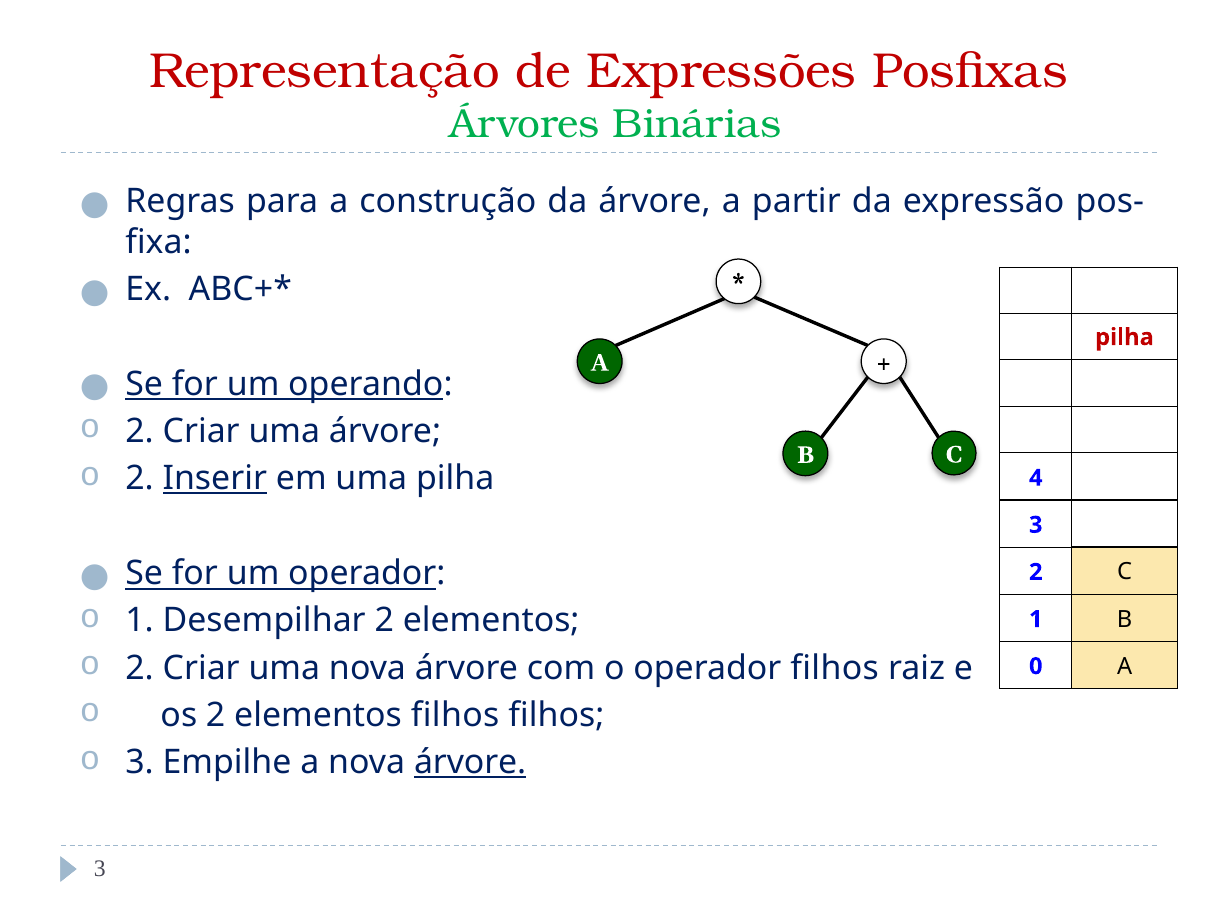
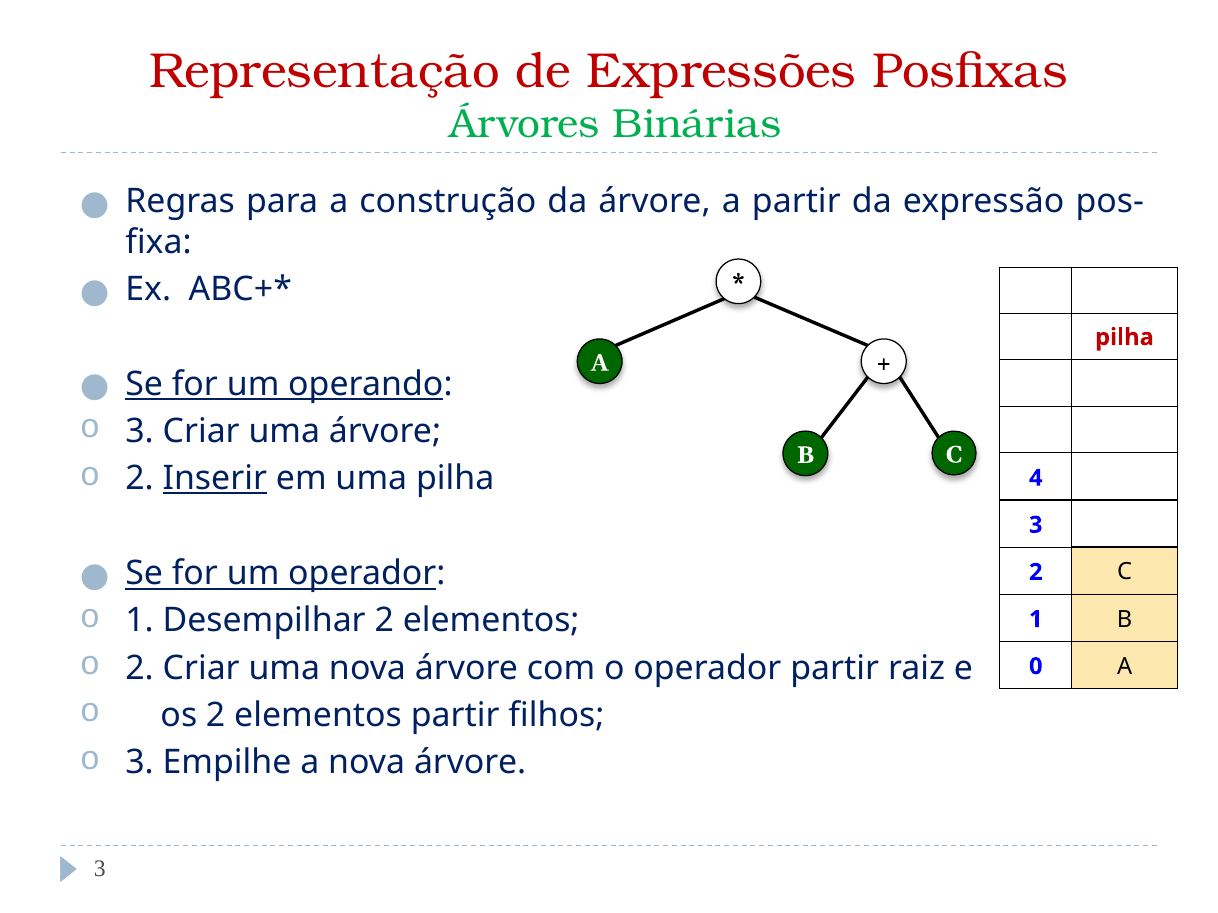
2: 2 -> 3 (140, 431)
operador filhos: filhos -> partir (835, 668)
elementos filhos: filhos -> partir (455, 716)
árvore underline: present -> none (470, 763)
